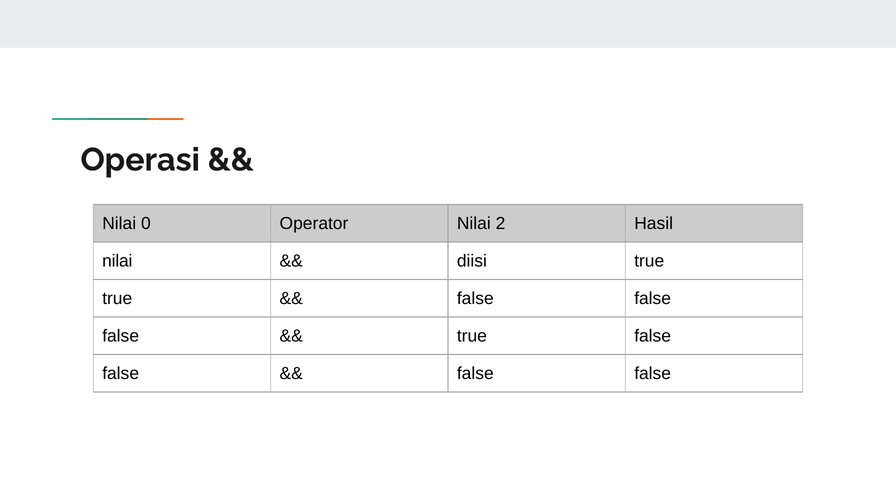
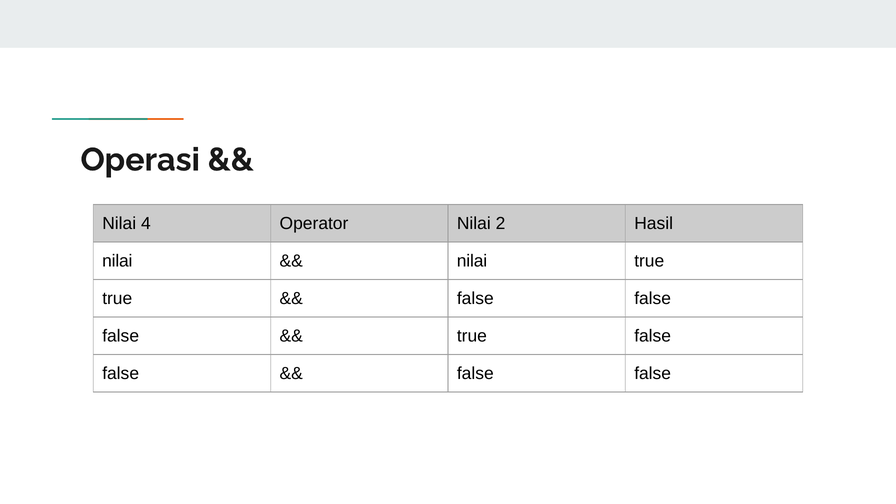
0: 0 -> 4 (146, 224)
diisi: diisi -> nilai (472, 261)
